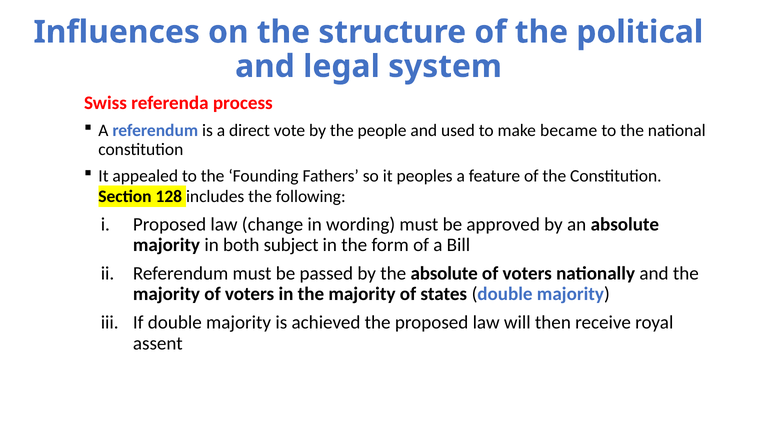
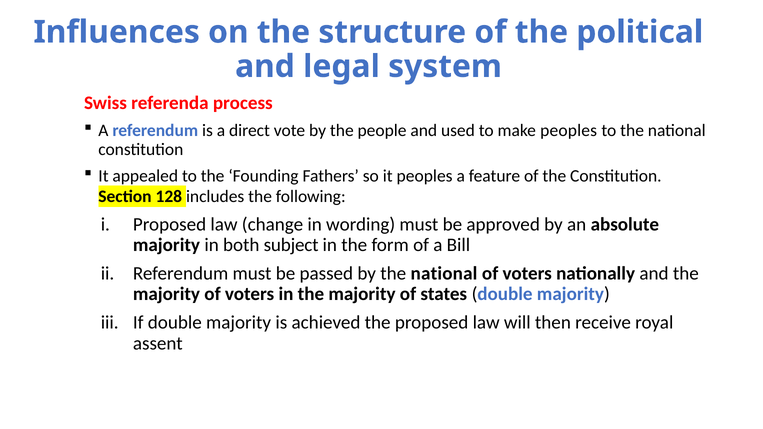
make became: became -> peoples (569, 131)
by the absolute: absolute -> national (444, 274)
